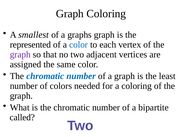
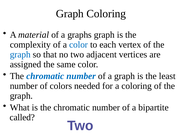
smallest: smallest -> material (34, 35)
represented: represented -> complexity (30, 44)
graph colour: purple -> blue (20, 54)
